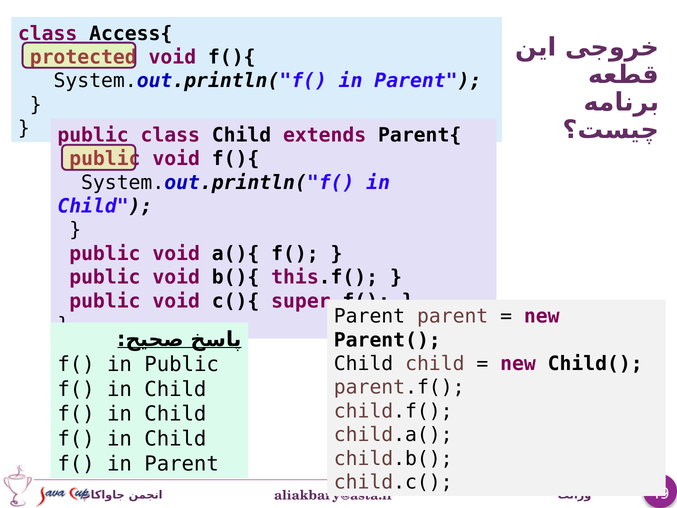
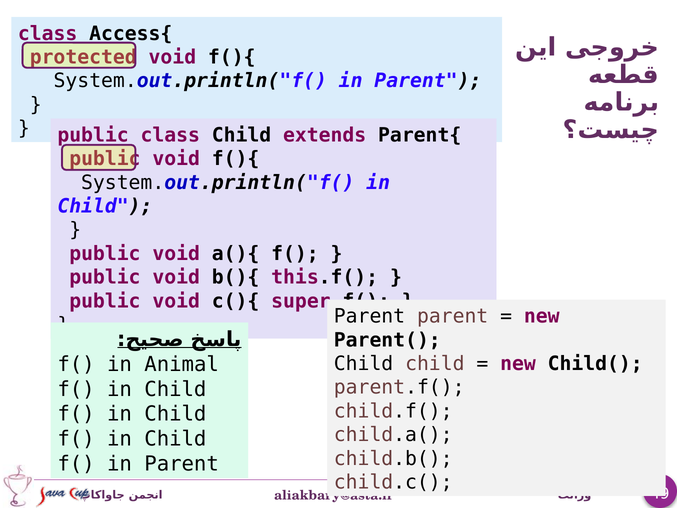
in Public: Public -> Animal (182, 364)
